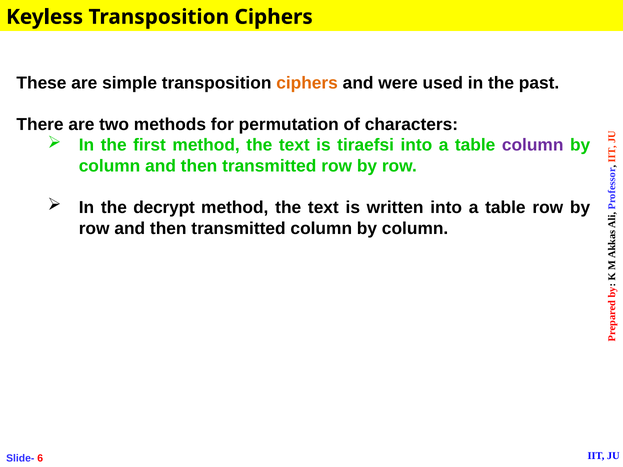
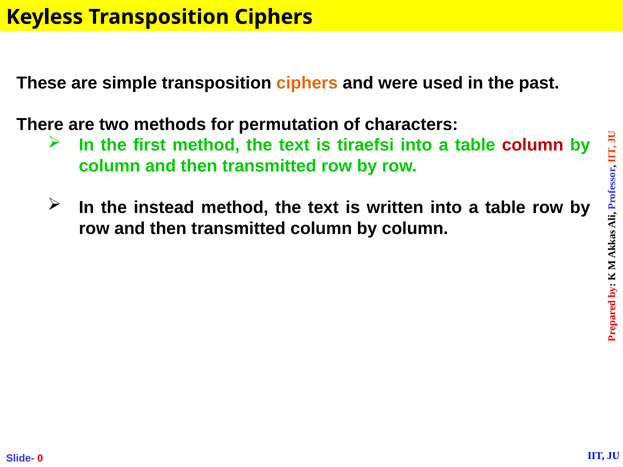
column colour: purple -> red (533, 145)
decrypt: decrypt -> instead (164, 208)
6: 6 -> 0 (40, 459)
